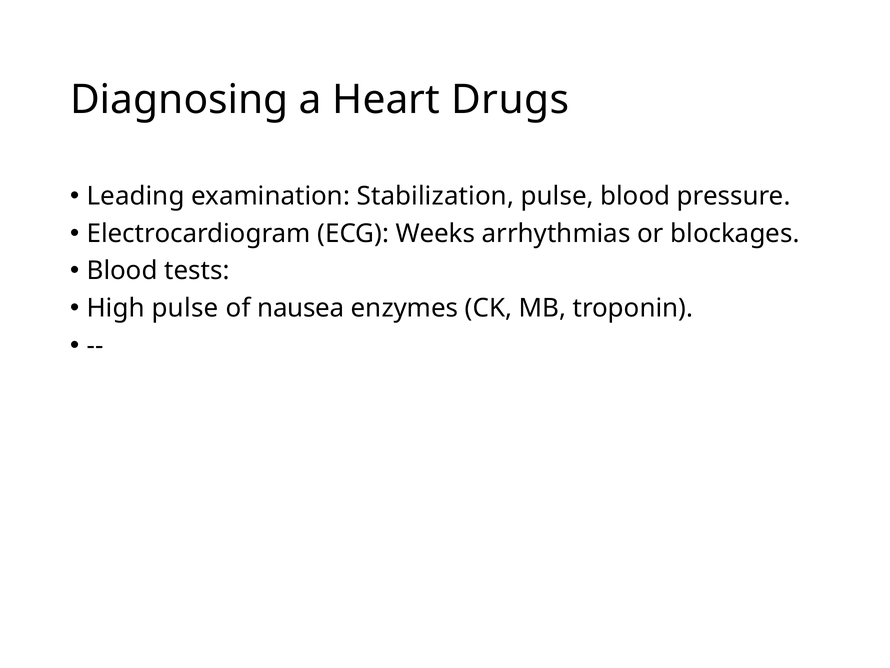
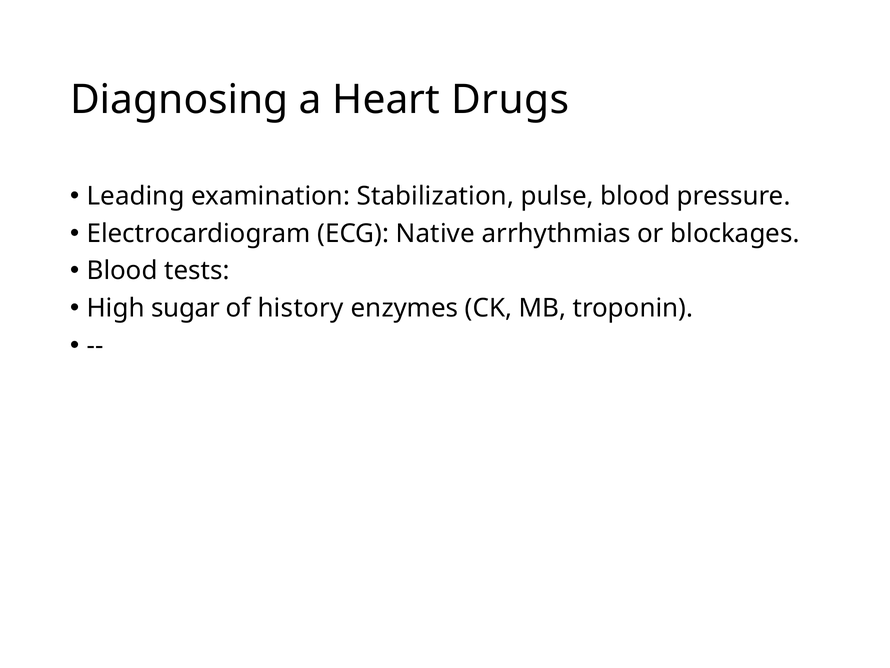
Weeks: Weeks -> Native (435, 233)
High pulse: pulse -> sugar (185, 308)
nausea: nausea -> history (301, 308)
